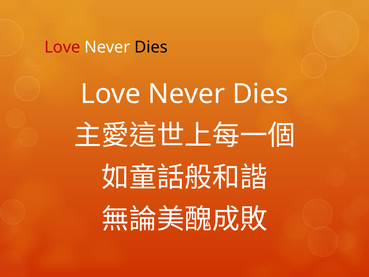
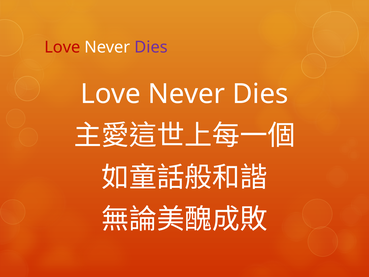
Dies colour: black -> purple (151, 47)
